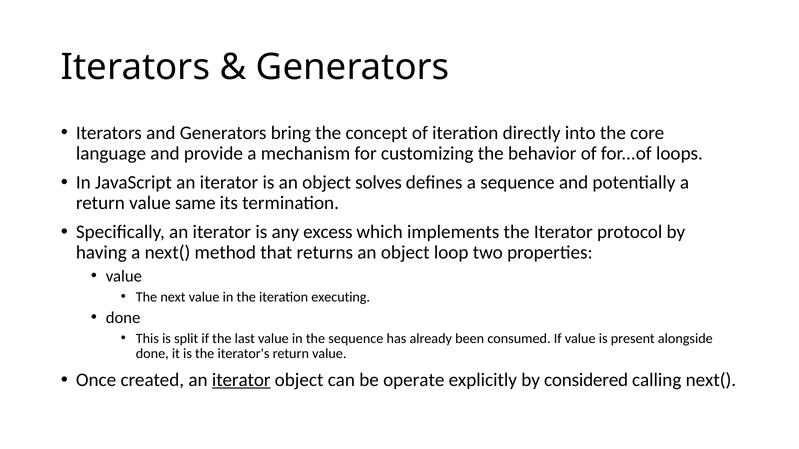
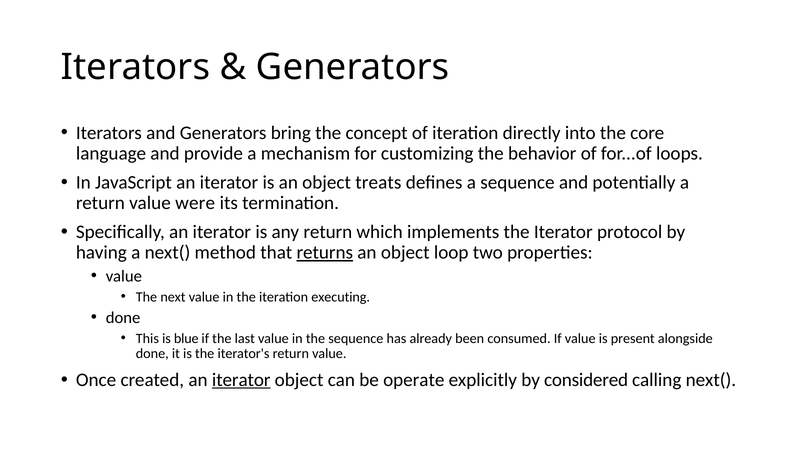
solves: solves -> treats (378, 183)
same: same -> were (195, 203)
any excess: excess -> return (328, 232)
returns underline: none -> present (325, 253)
split: split -> blue (186, 339)
